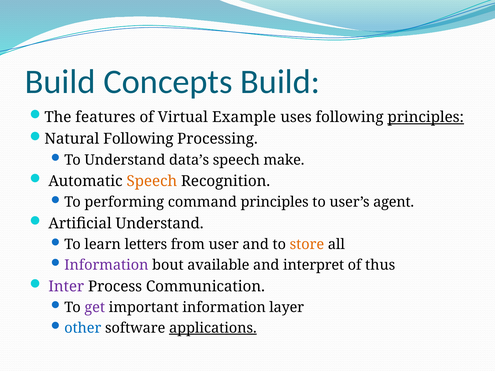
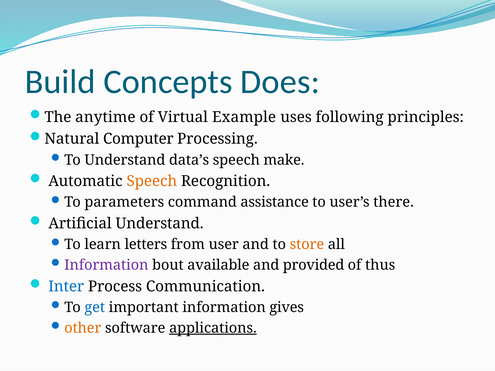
Concepts Build: Build -> Does (280, 82)
features: features -> anytime (105, 117)
principles underline: present -> none (426, 117)
Natural Following: Following -> Computer (138, 139)
performing: performing -> parameters (124, 202)
command principles: principles -> assistance (275, 202)
agent: agent -> there (394, 202)
interpret: interpret -> provided (314, 265)
Inter colour: purple -> blue (66, 287)
get colour: purple -> blue (95, 308)
layer: layer -> gives (287, 308)
other colour: blue -> orange (83, 328)
